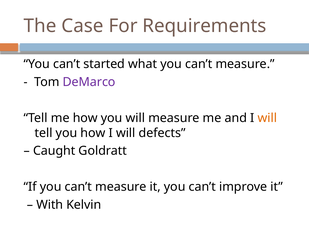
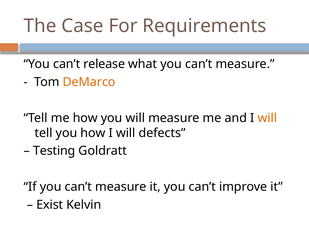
started: started -> release (104, 64)
DeMarco colour: purple -> orange (89, 82)
Caught: Caught -> Testing (54, 151)
With: With -> Exist (50, 205)
